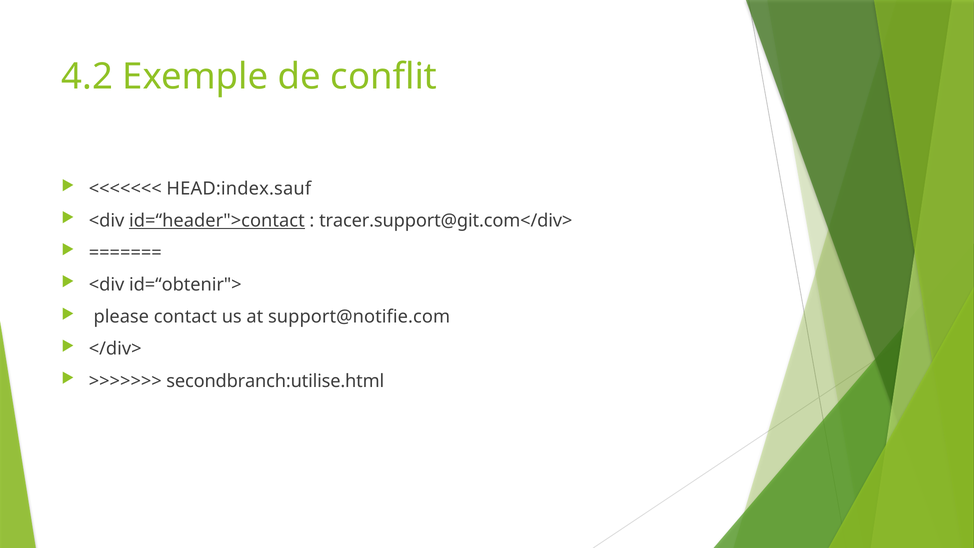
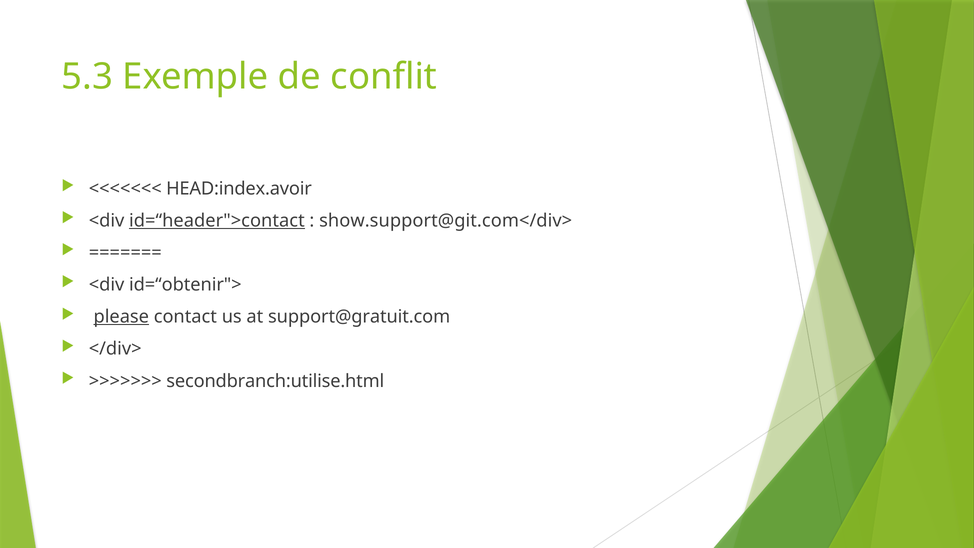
4.2: 4.2 -> 5.3 (87, 77)
HEAD:index.sauf: HEAD:index.sauf -> HEAD:index.avoir (239, 189)
tracer.support@git.com</div>: tracer.support@git.com</div> -> show.support@git.com</div> (446, 221)
please underline: none -> present (121, 317)
support@notifie.com: support@notifie.com -> support@gratuit.com (359, 317)
